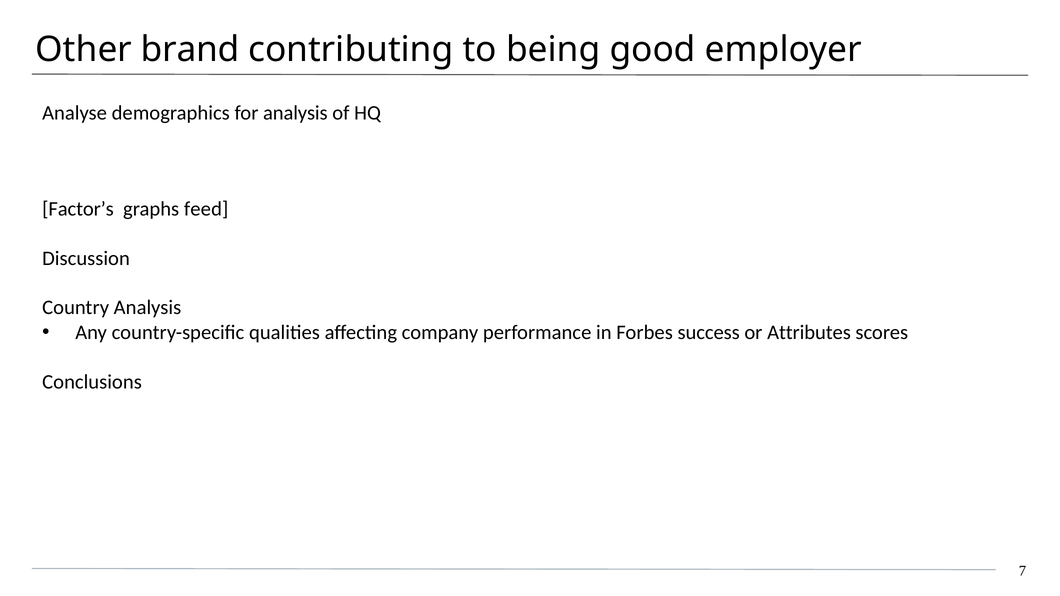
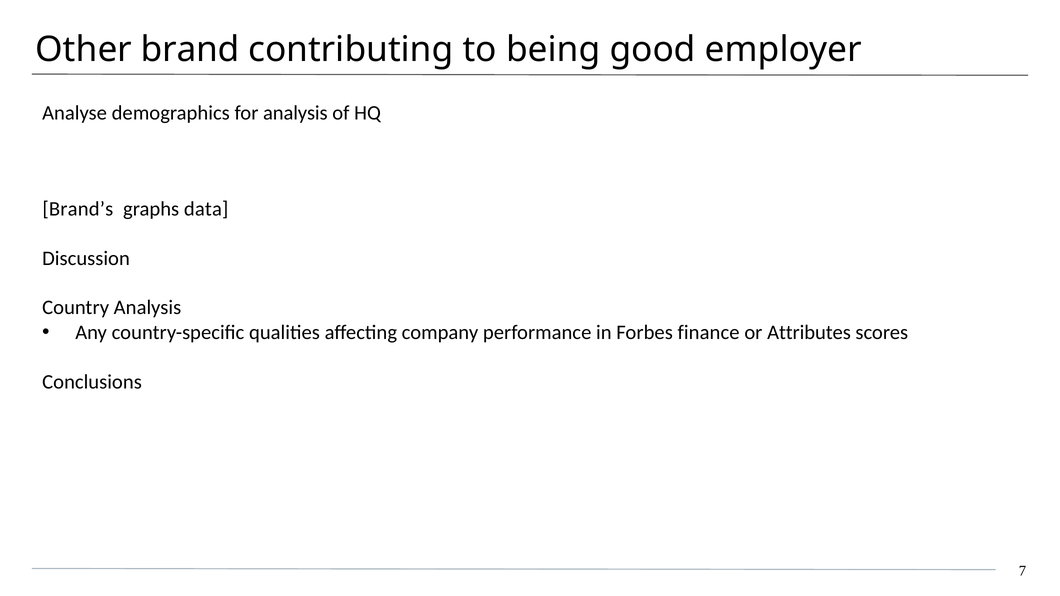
Factor’s: Factor’s -> Brand’s (78, 209)
feed: feed -> data (206, 209)
success: success -> finance (709, 333)
